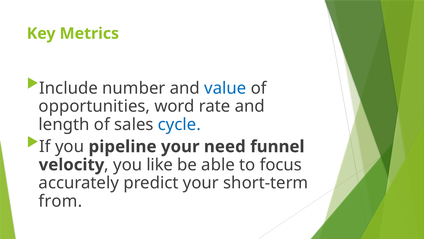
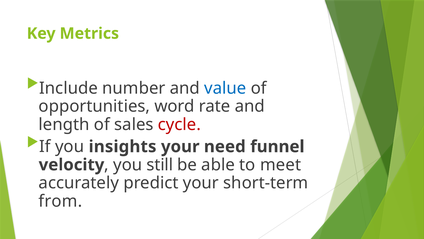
cycle colour: blue -> red (179, 124)
pipeline: pipeline -> insights (123, 146)
like: like -> still (160, 164)
focus: focus -> meet (281, 164)
